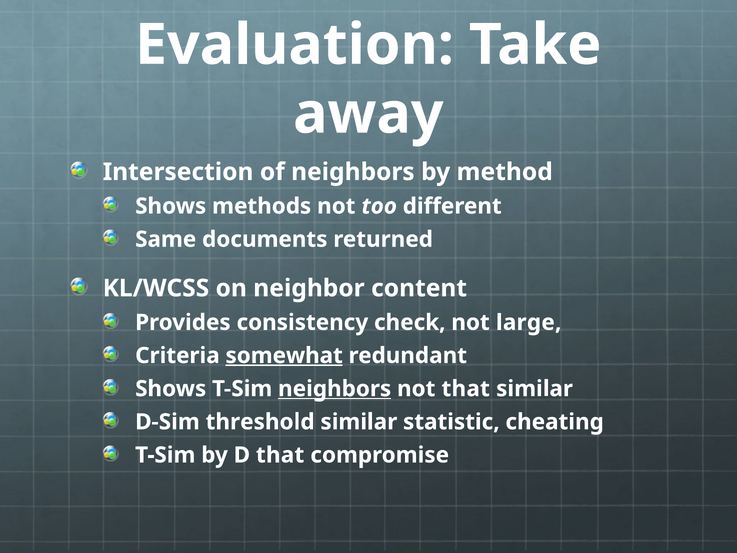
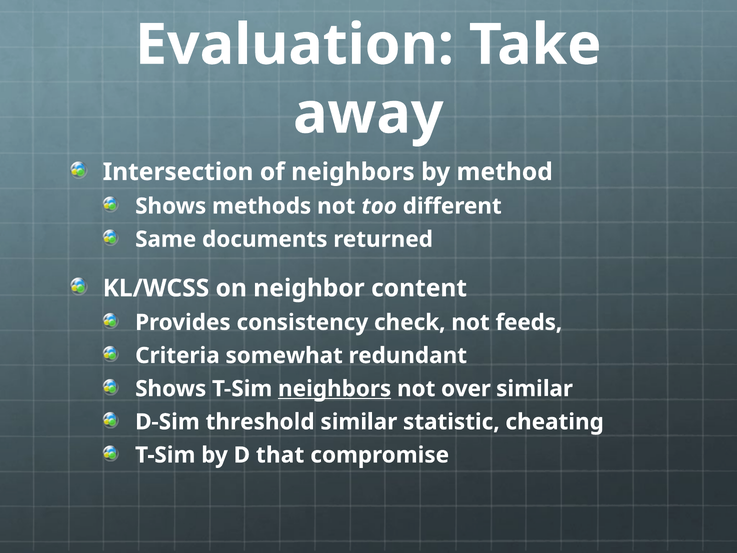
large: large -> feeds (529, 322)
somewhat underline: present -> none (284, 355)
not that: that -> over (466, 389)
